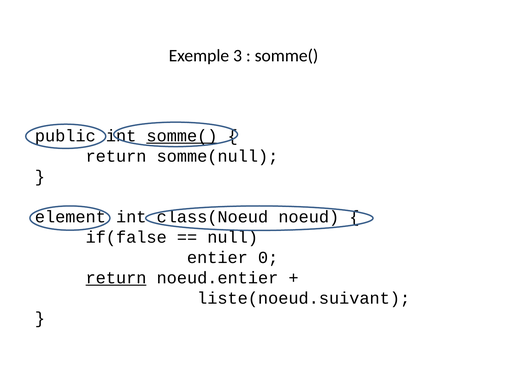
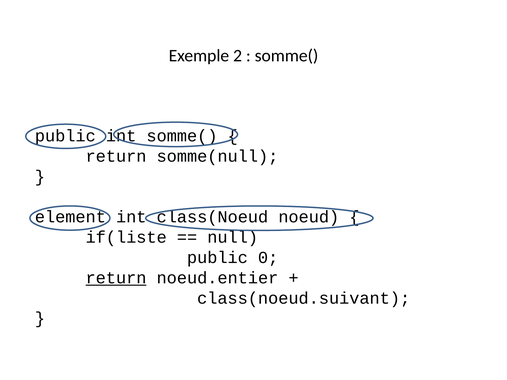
3: 3 -> 2 (238, 56)
somme( underline: present -> none (182, 136)
if(false: if(false -> if(liste (126, 237)
entier: entier -> public (217, 258)
liste(noeud.suivant: liste(noeud.suivant -> class(noeud.suivant (304, 298)
